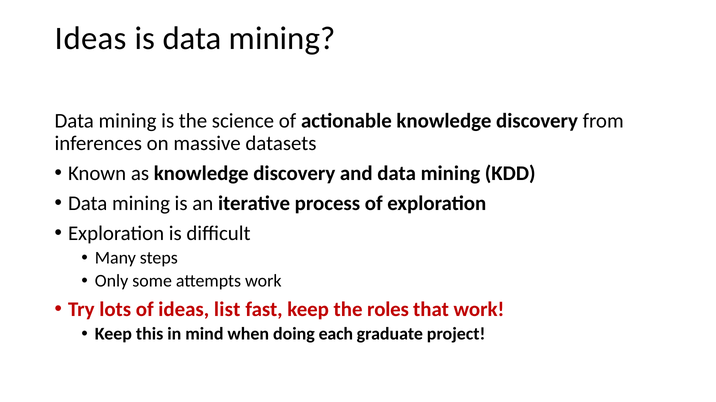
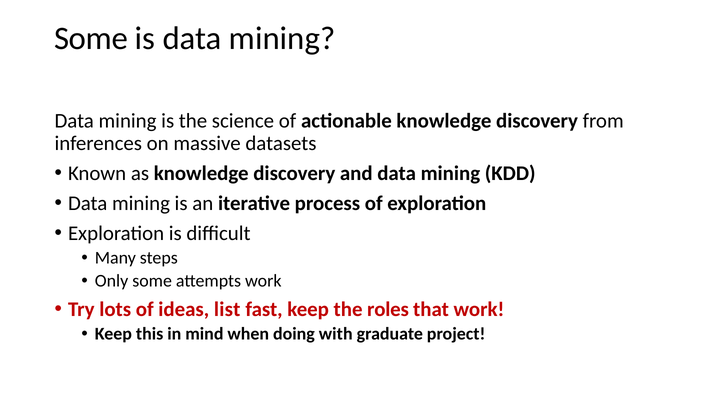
Ideas: Ideas -> Some (91, 39)
each: each -> with (336, 334)
